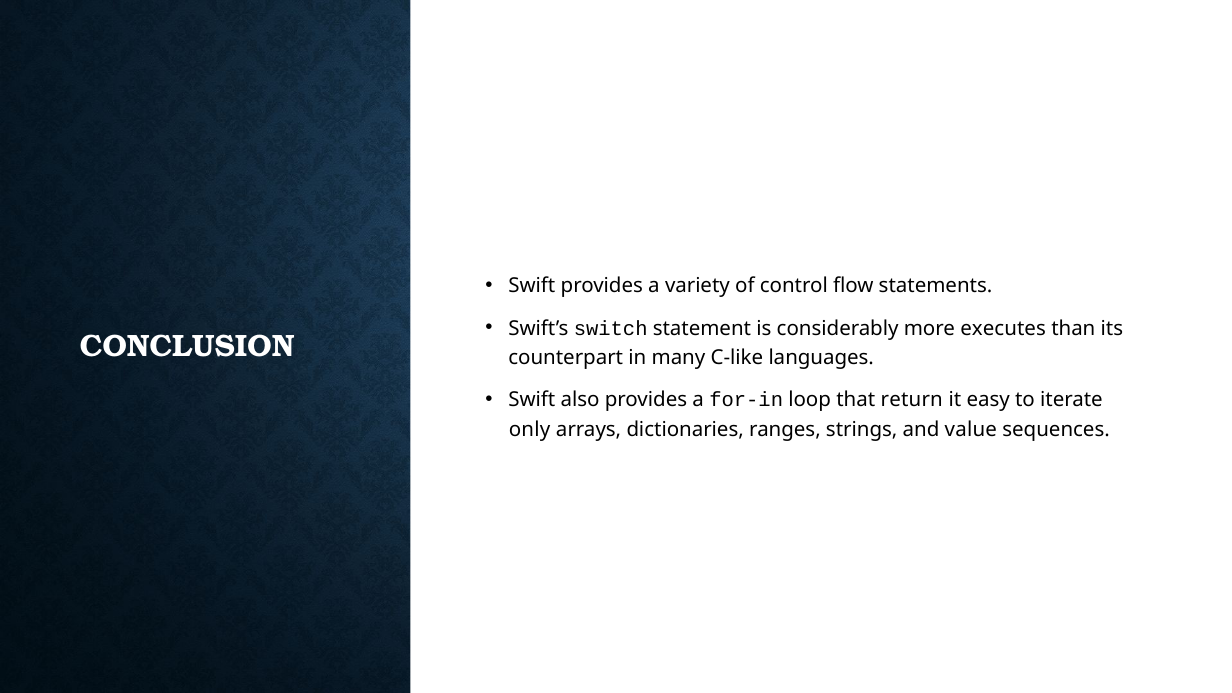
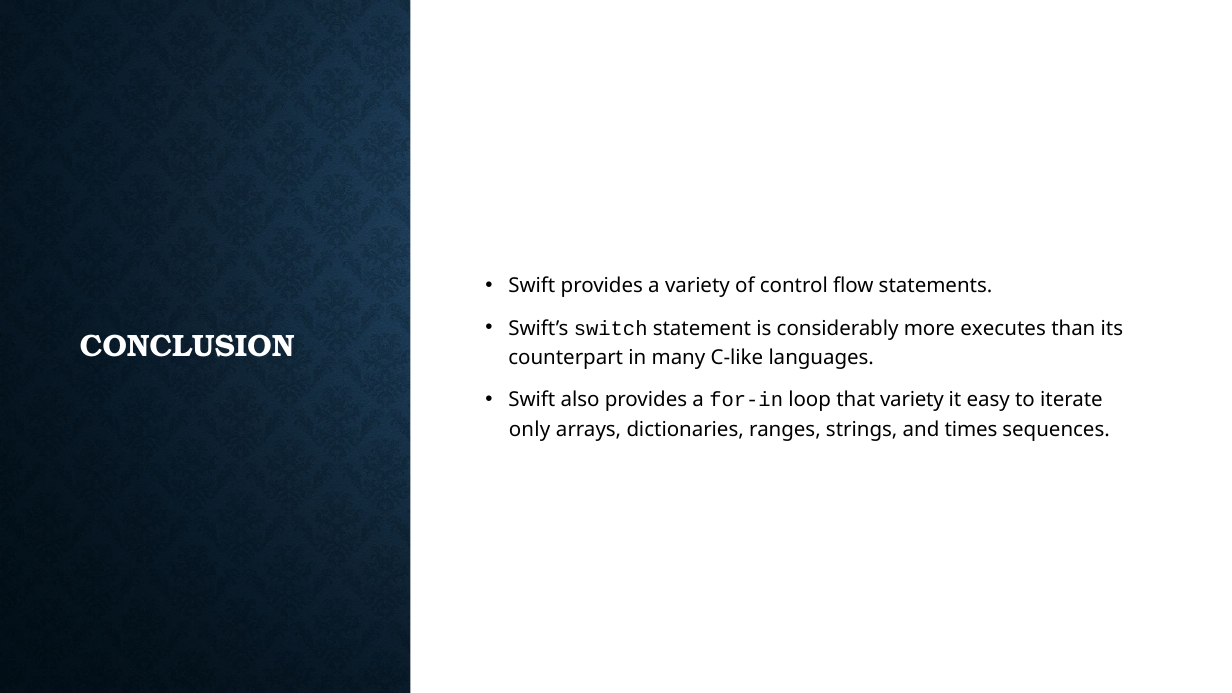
that return: return -> variety (912, 400)
value: value -> times (971, 430)
